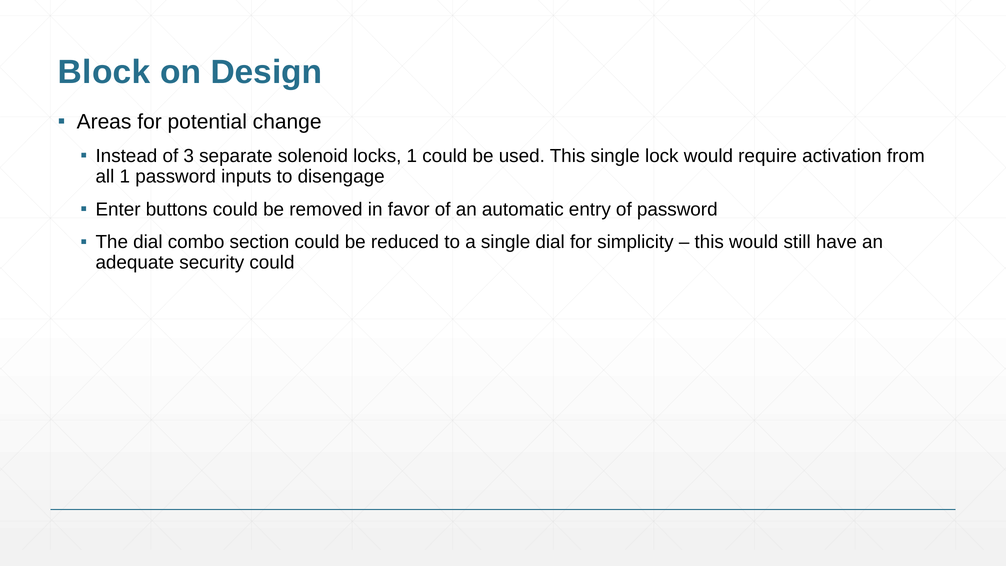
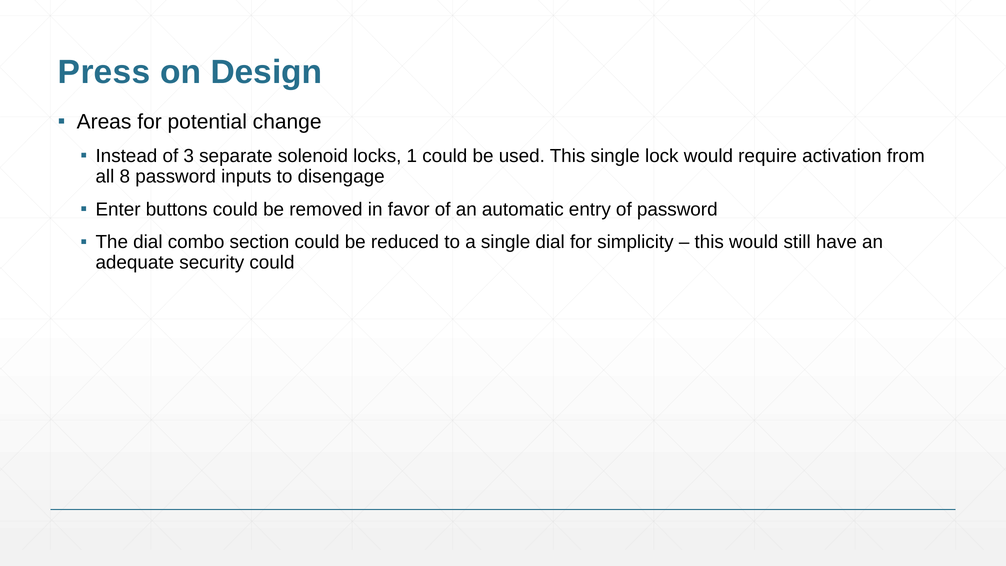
Block: Block -> Press (104, 72)
all 1: 1 -> 8 (125, 176)
